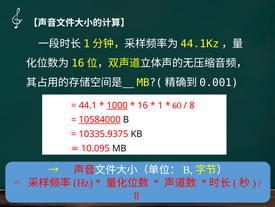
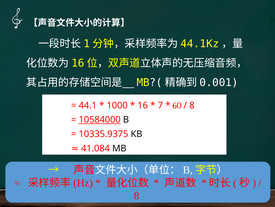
1000 underline: present -> none (117, 105)
1: 1 -> 7 (160, 105)
10.095: 10.095 -> 41.084 (95, 148)
